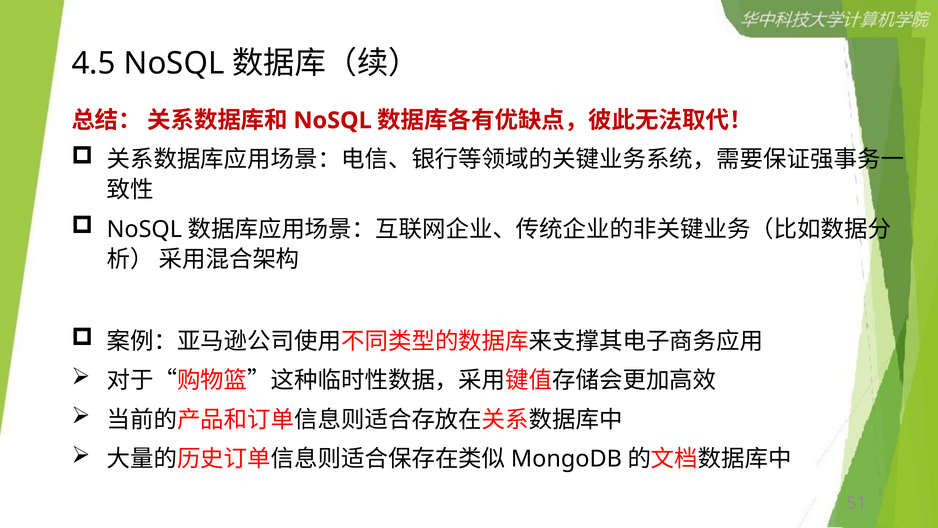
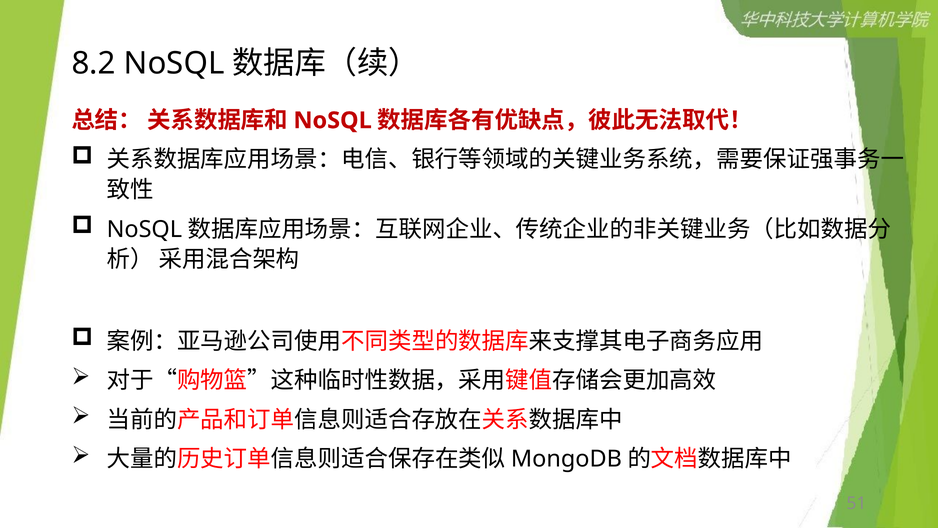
4.5: 4.5 -> 8.2 (94, 63)
